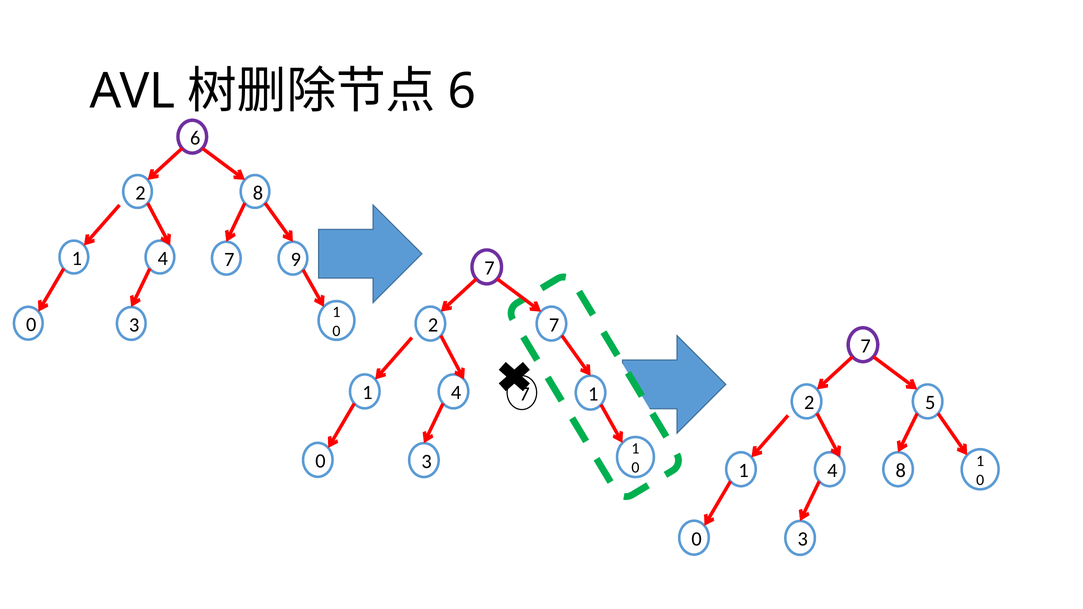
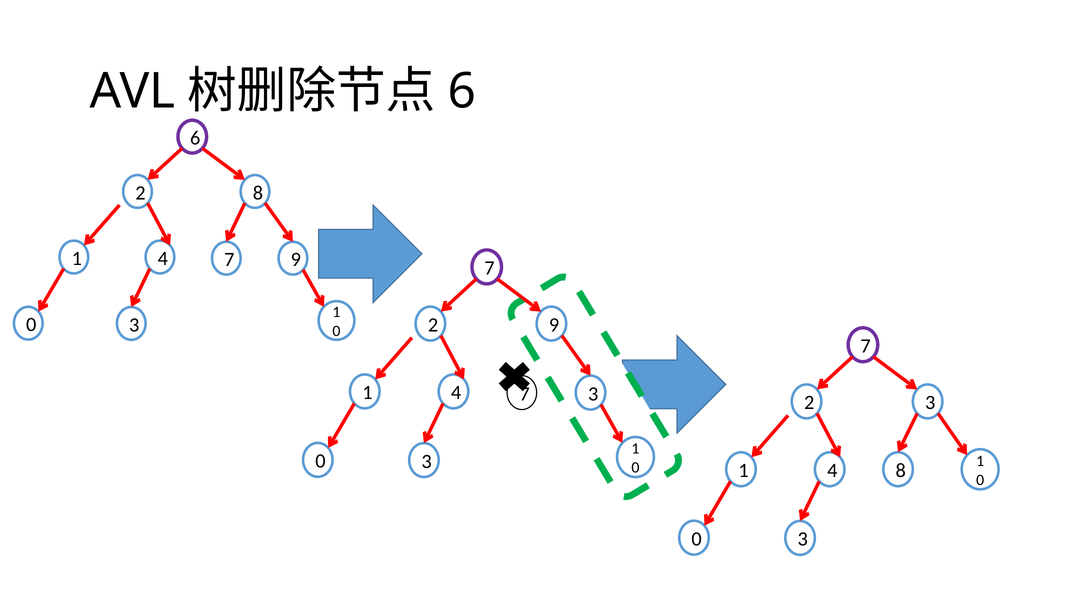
2 7: 7 -> 9 (554, 325)
1: 1 -> 3 (593, 394)
2 5: 5 -> 3 (930, 403)
